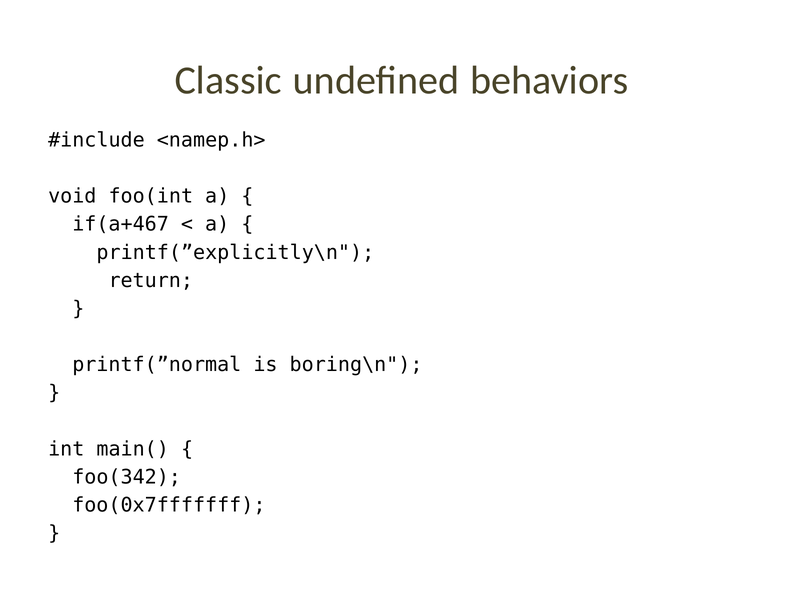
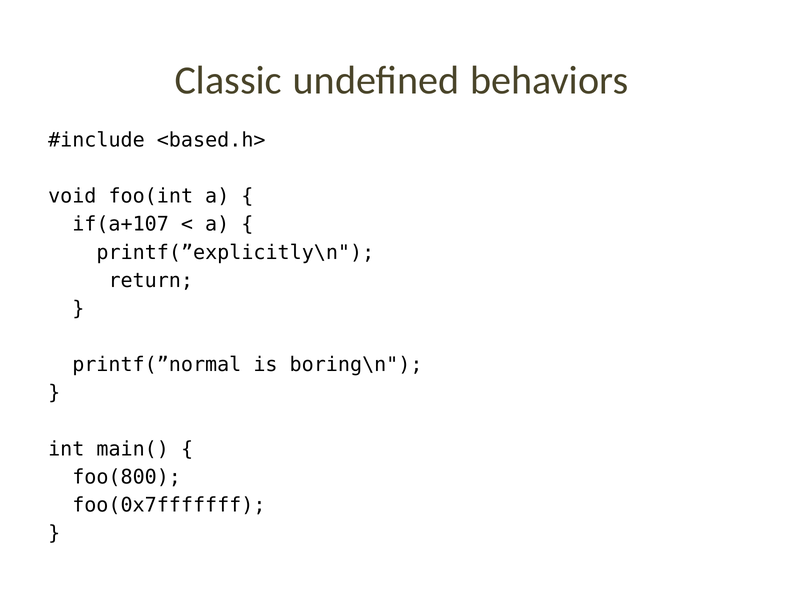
<namep.h>: <namep.h> -> <based.h> (211, 140)
if(a+467: if(a+467 -> if(a+107 (121, 224)
foo(342: foo(342 -> foo(800 (127, 477)
